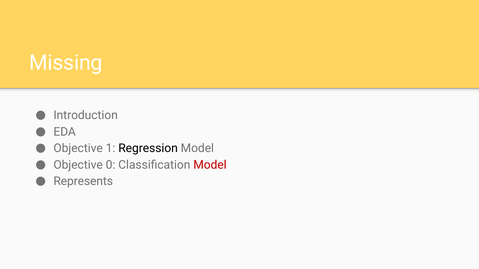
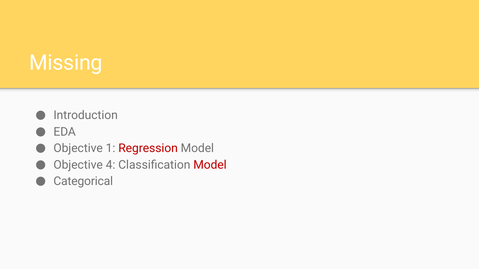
Regression colour: black -> red (148, 149)
0: 0 -> 4 (111, 165)
Represents: Represents -> Categorical (83, 182)
